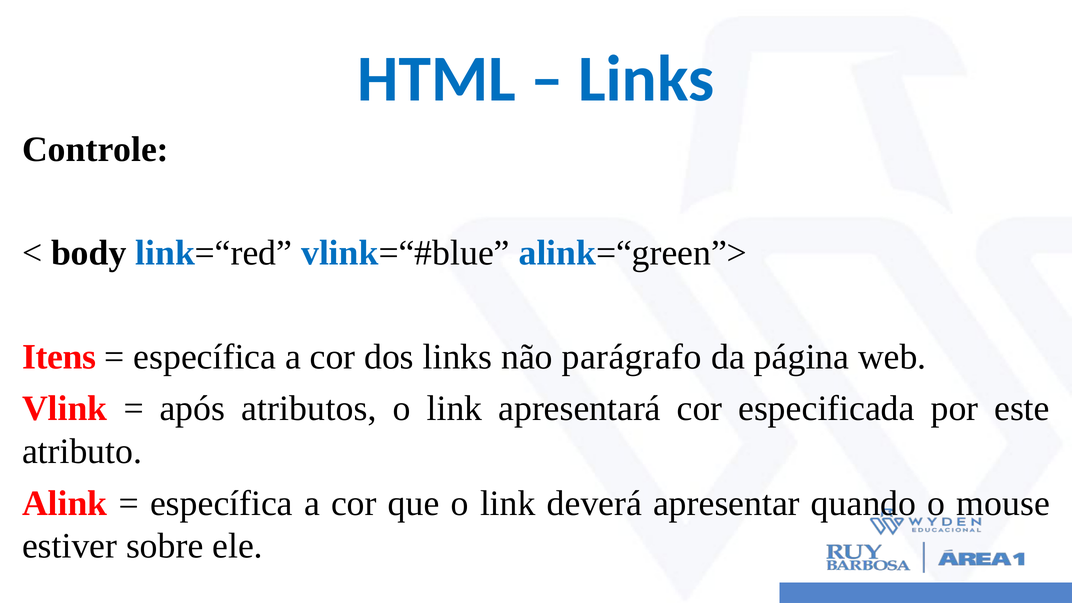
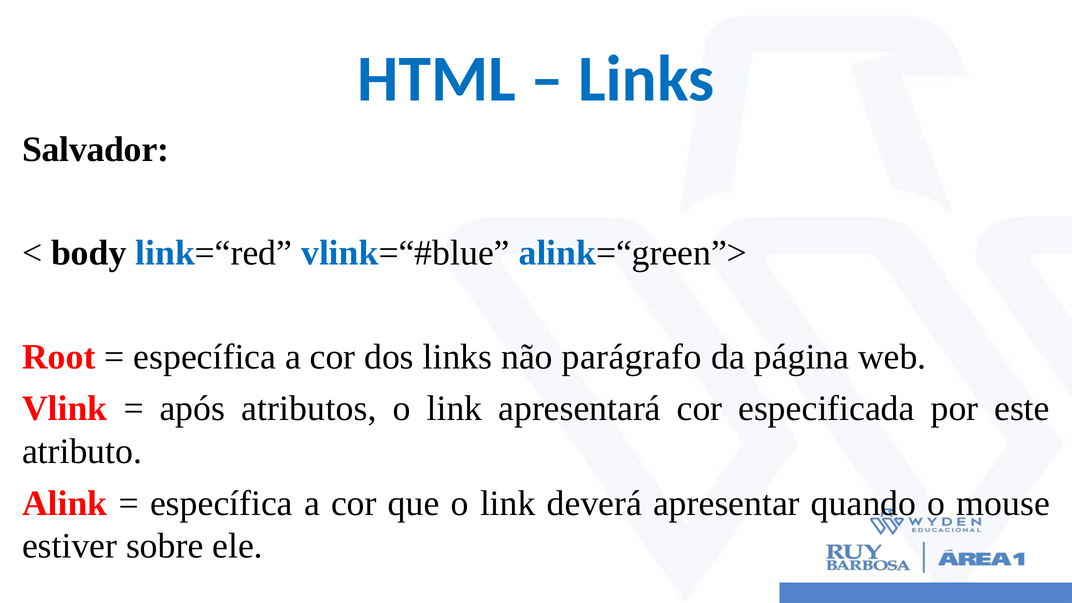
Controle: Controle -> Salvador (96, 149)
Itens: Itens -> Root (59, 357)
